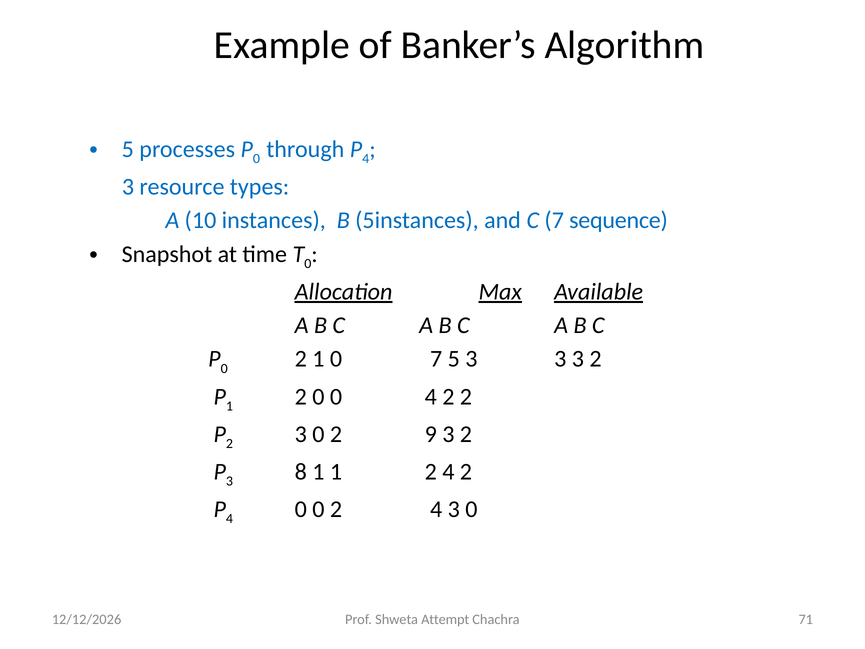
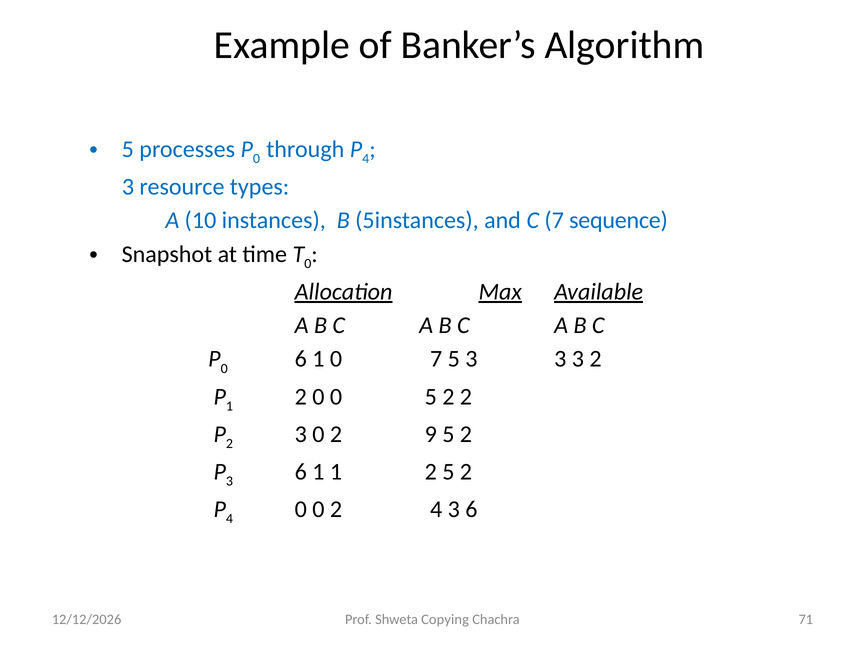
2: 2 -> 6 (301, 359)
0 4: 4 -> 5 (431, 397)
9 3: 3 -> 5 (448, 434)
8: 8 -> 6 (301, 472)
1 2 4: 4 -> 5 (448, 472)
4 3 0: 0 -> 6 (471, 509)
Attempt: Attempt -> Copying (445, 619)
